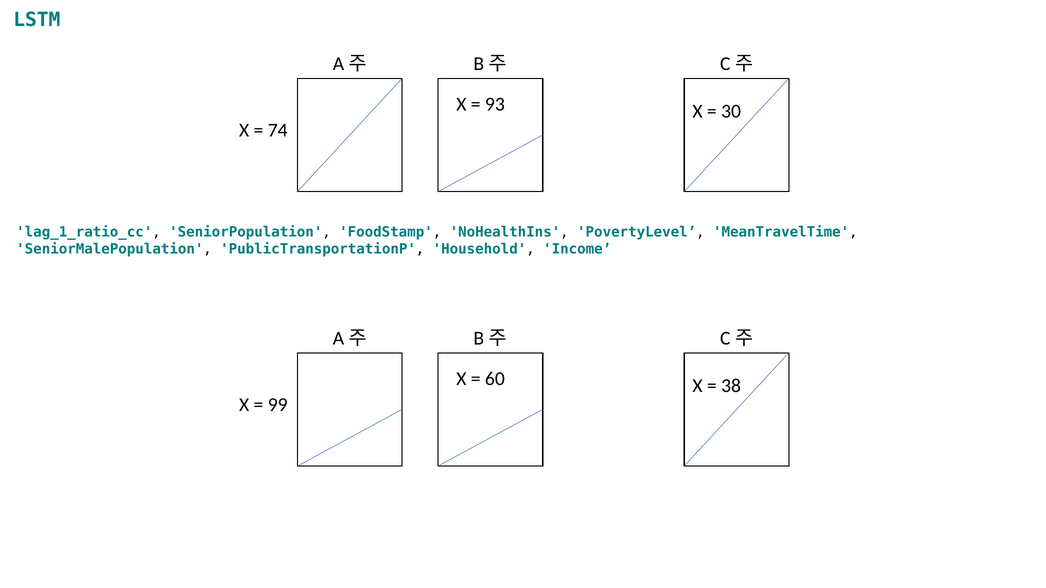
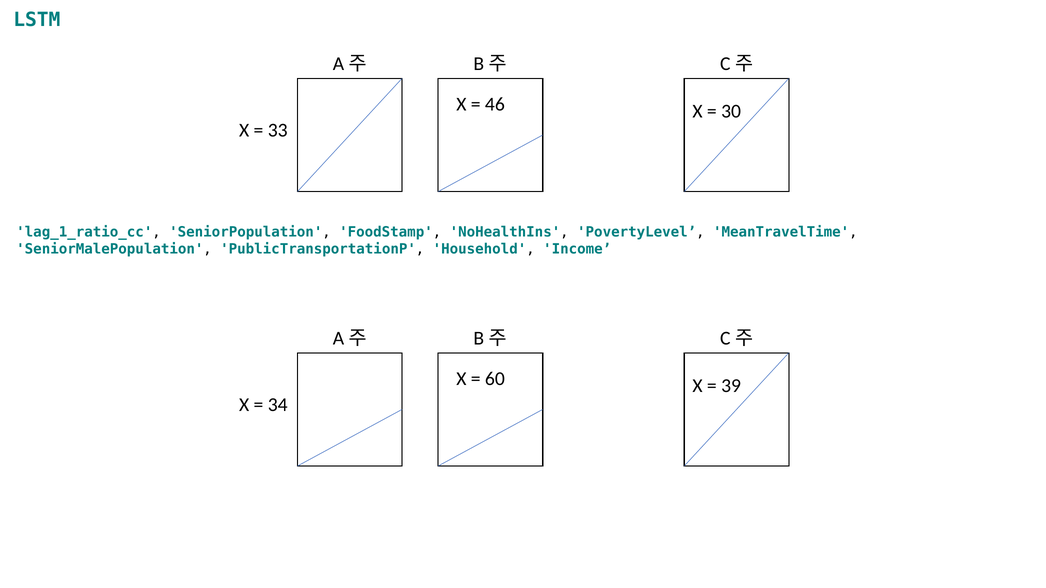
93: 93 -> 46 (495, 105)
74: 74 -> 33 (278, 130)
38: 38 -> 39 (731, 386)
99: 99 -> 34 (278, 405)
